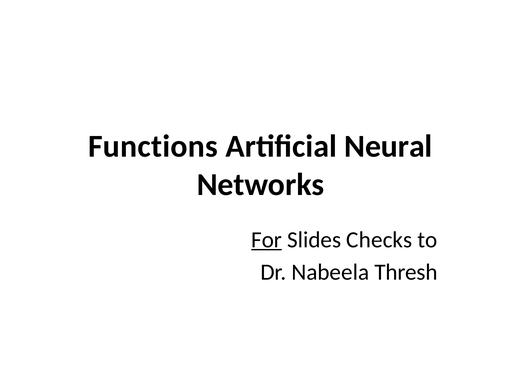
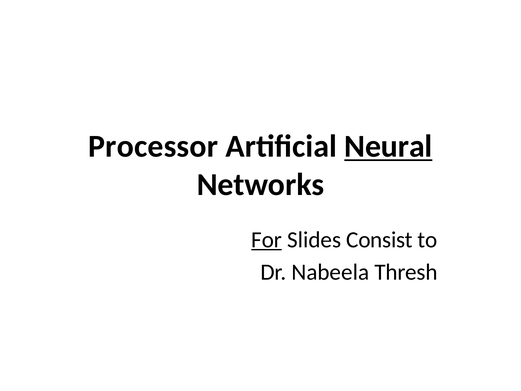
Functions: Functions -> Processor (153, 146)
Neural underline: none -> present (388, 146)
Checks: Checks -> Consist (379, 240)
